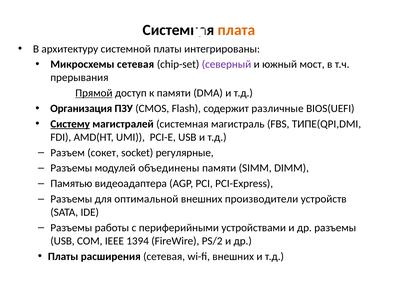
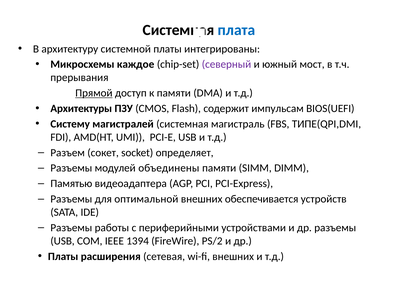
плата colour: orange -> blue (237, 30)
Микросхемы сетевая: сетевая -> каждое (136, 64)
Организация: Организация -> Архитектуры (81, 109)
различные: различные -> импульсам (278, 109)
Систему underline: present -> none (70, 124)
регулярные: регулярные -> определяет (185, 153)
производители: производители -> обеспечивается (262, 199)
